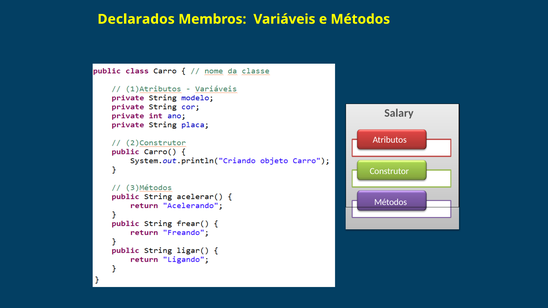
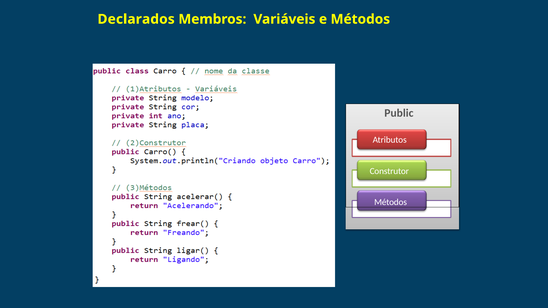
Salary: Salary -> Public (399, 113)
